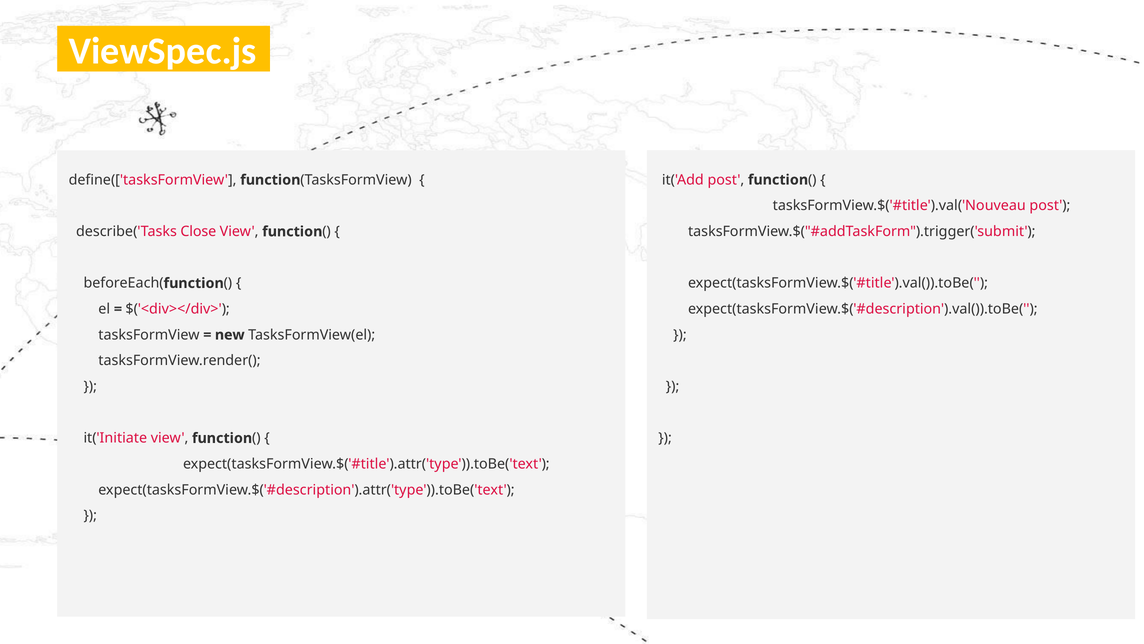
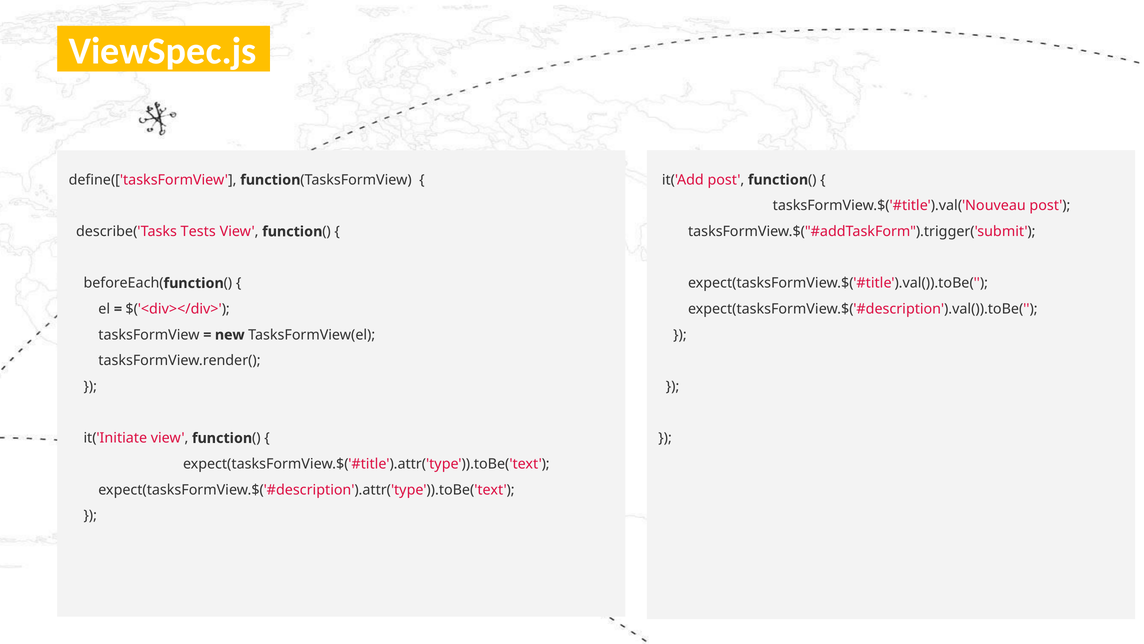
Close: Close -> Tests (198, 231)
